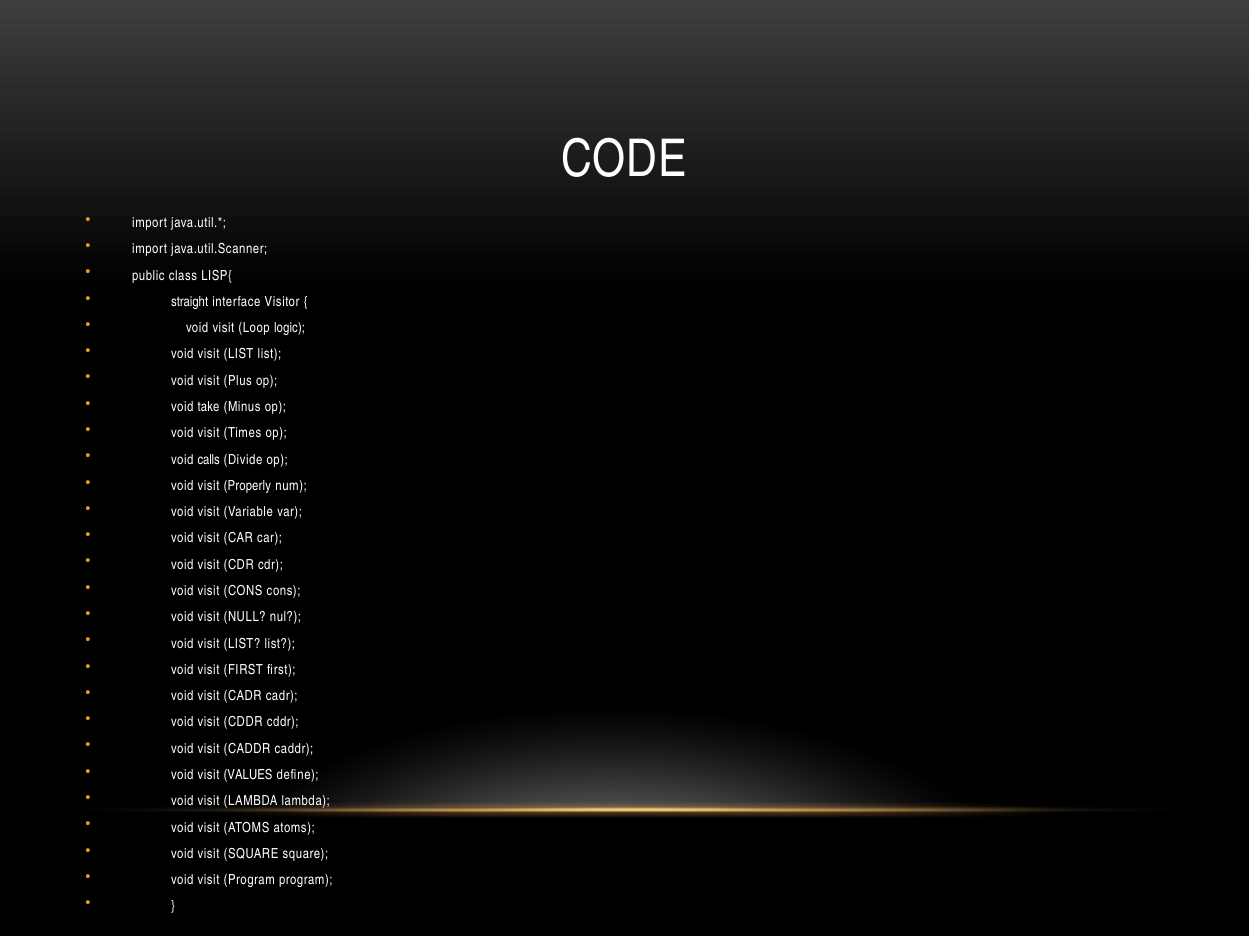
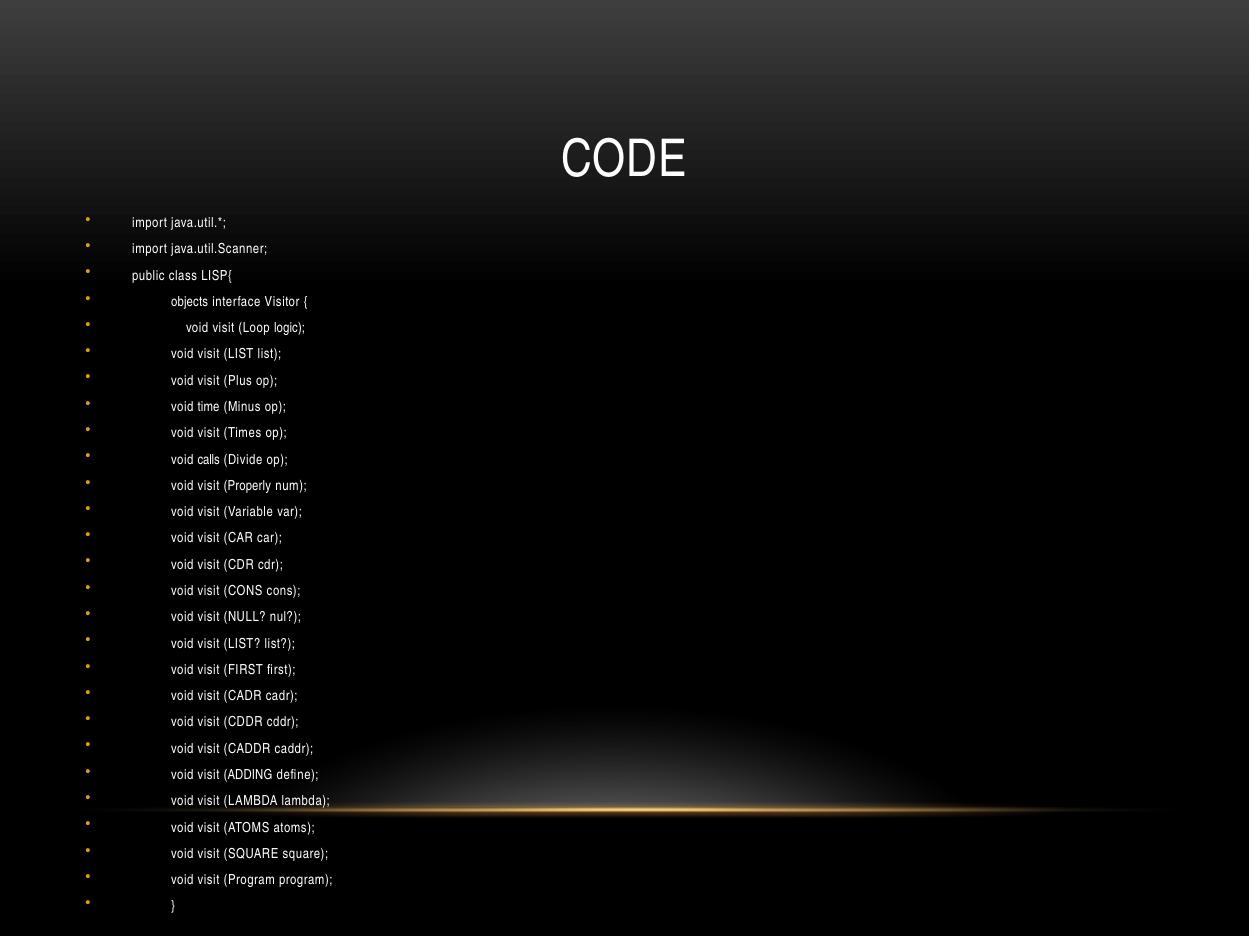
straight: straight -> objects (190, 302)
take: take -> time (209, 407)
VALUES: VALUES -> ADDING (248, 776)
